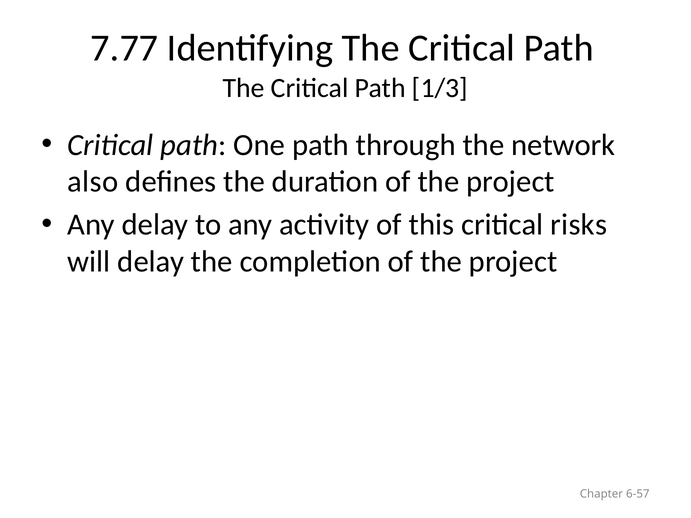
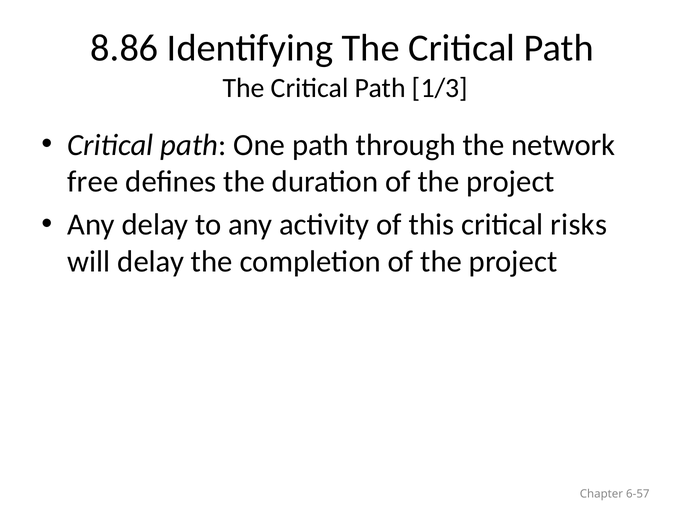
7.77: 7.77 -> 8.86 (124, 48)
also: also -> free (93, 182)
